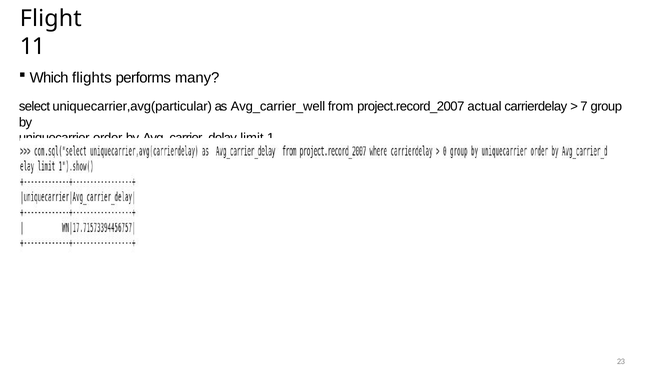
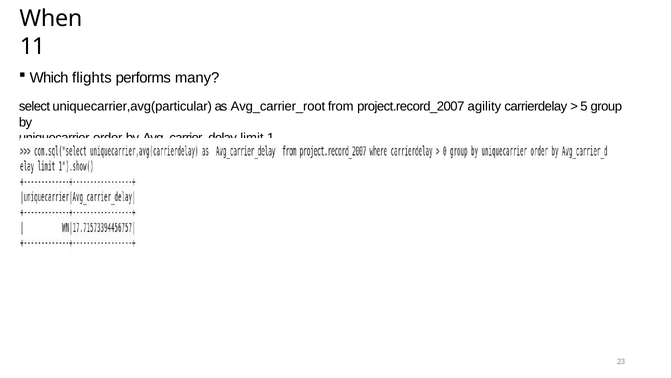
Flight: Flight -> When (51, 18)
Avg_carrier_well: Avg_carrier_well -> Avg_carrier_root (278, 107)
actual: actual -> agility (484, 107)
7: 7 -> 5 (584, 107)
